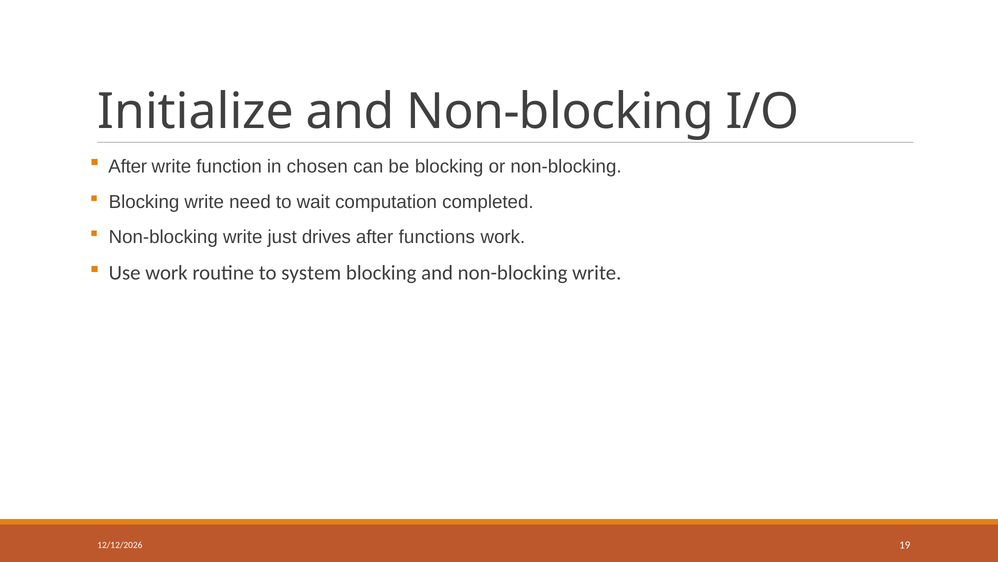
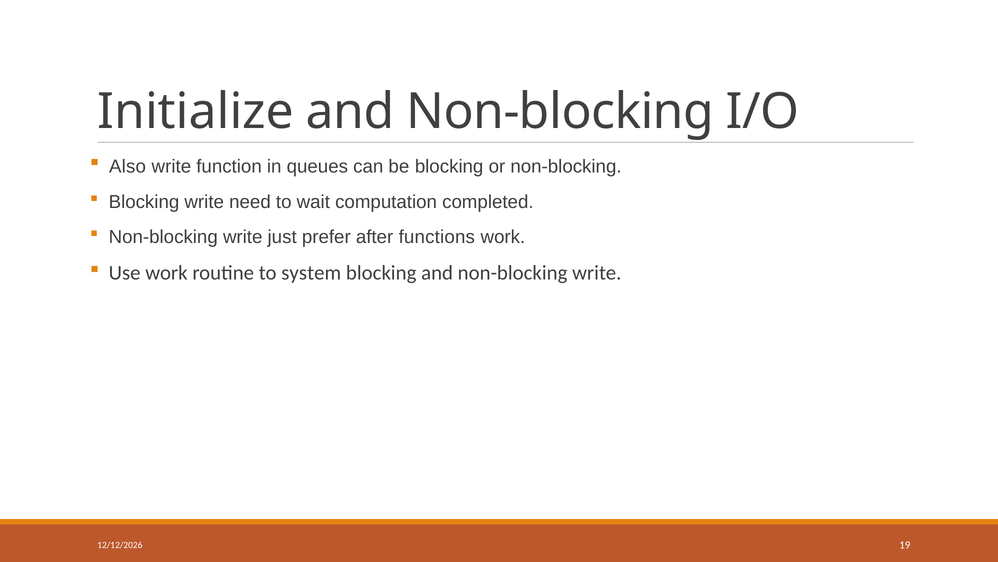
After: After -> Also (128, 167)
chosen: chosen -> queues (317, 167)
drives: drives -> prefer (326, 237)
